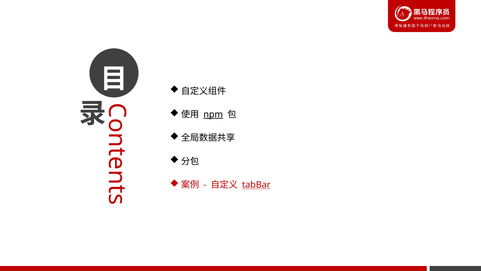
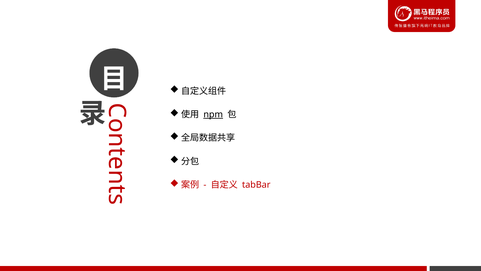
tabBar underline: present -> none (256, 185)
